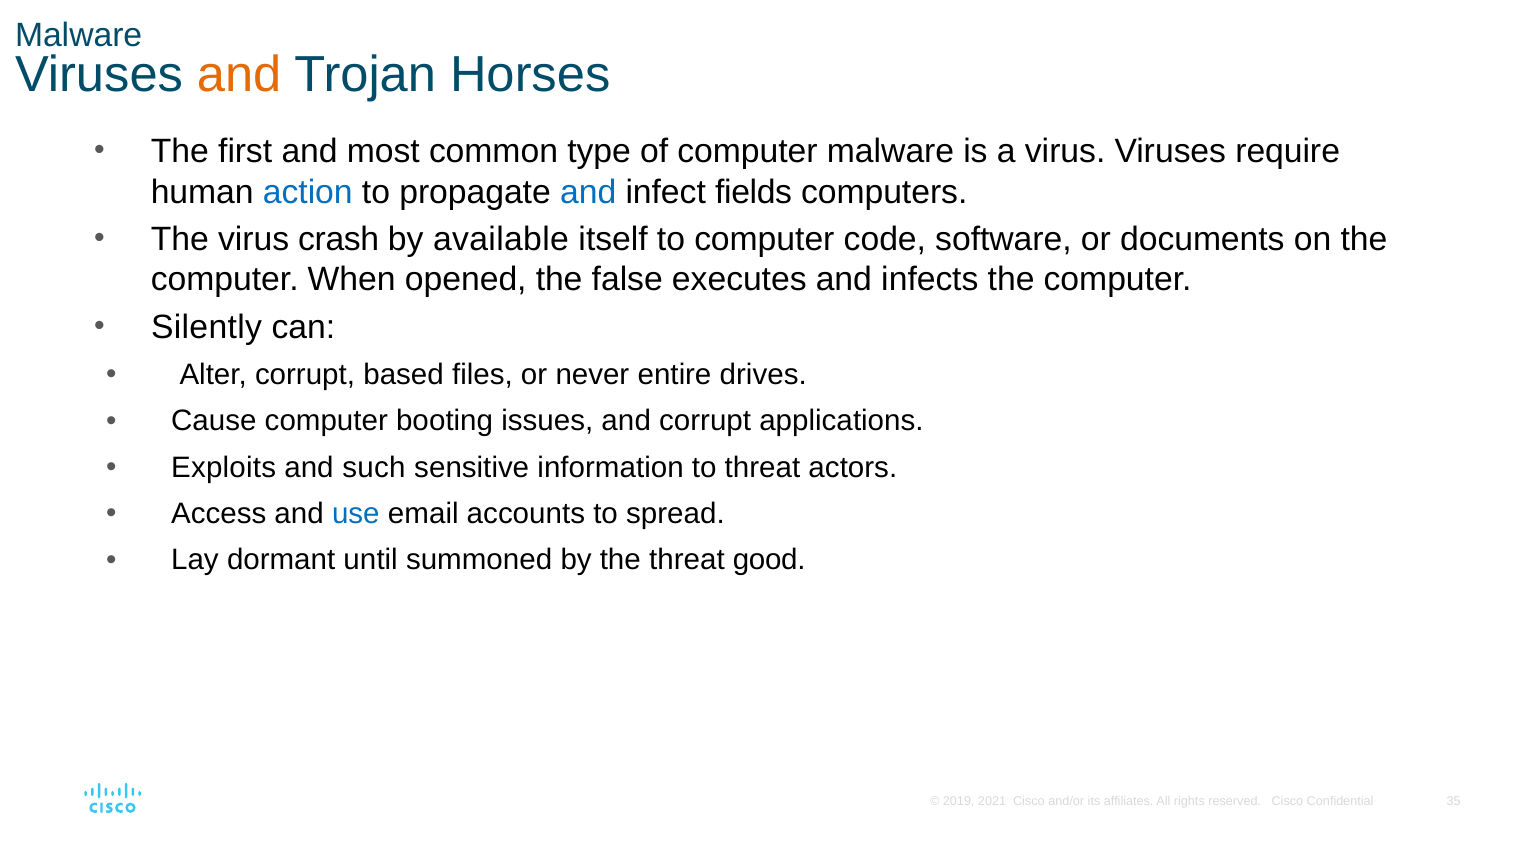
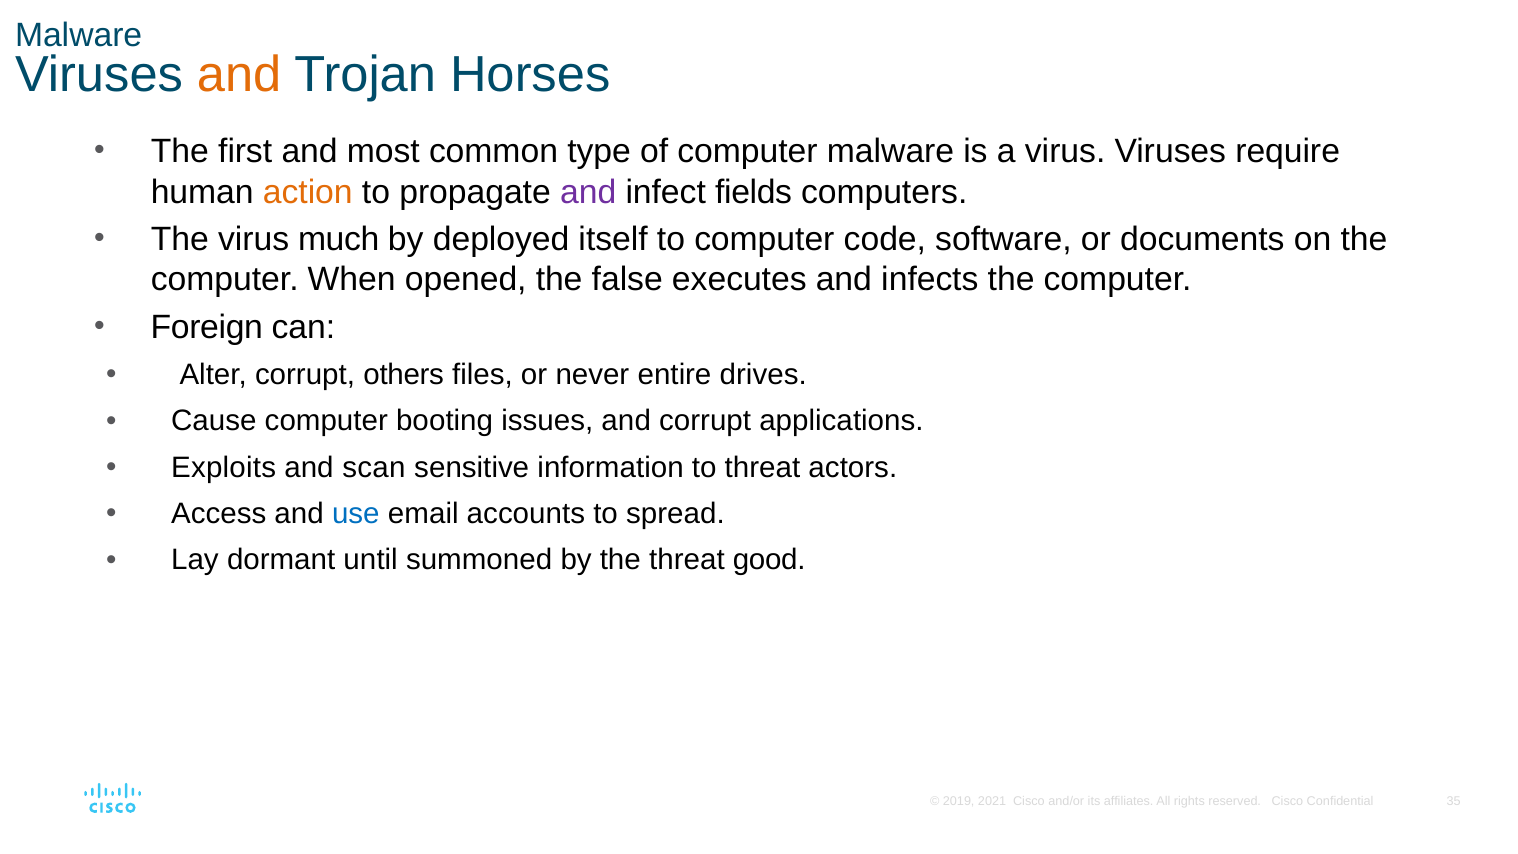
action colour: blue -> orange (308, 192)
and colour: blue -> purple (588, 192)
crash: crash -> much (339, 239)
available: available -> deployed (501, 239)
Silently: Silently -> Foreign (207, 327)
based: based -> others (404, 375)
such: such -> scan (374, 467)
